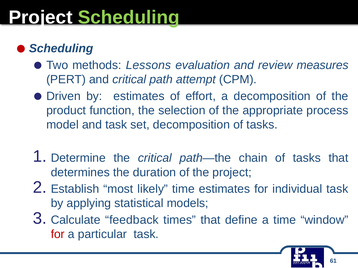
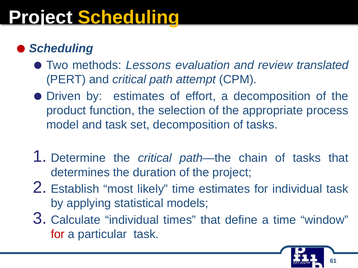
Scheduling colour: light green -> yellow (129, 17)
measures: measures -> translated (323, 65)
Calculate feedback: feedback -> individual (132, 220)
